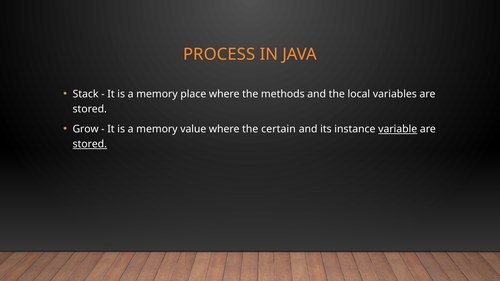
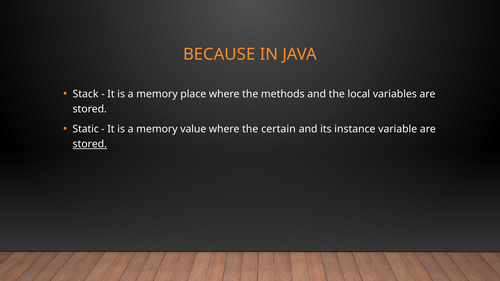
PROCESS: PROCESS -> BECAUSE (219, 54)
Grow: Grow -> Static (86, 129)
variable underline: present -> none (398, 129)
